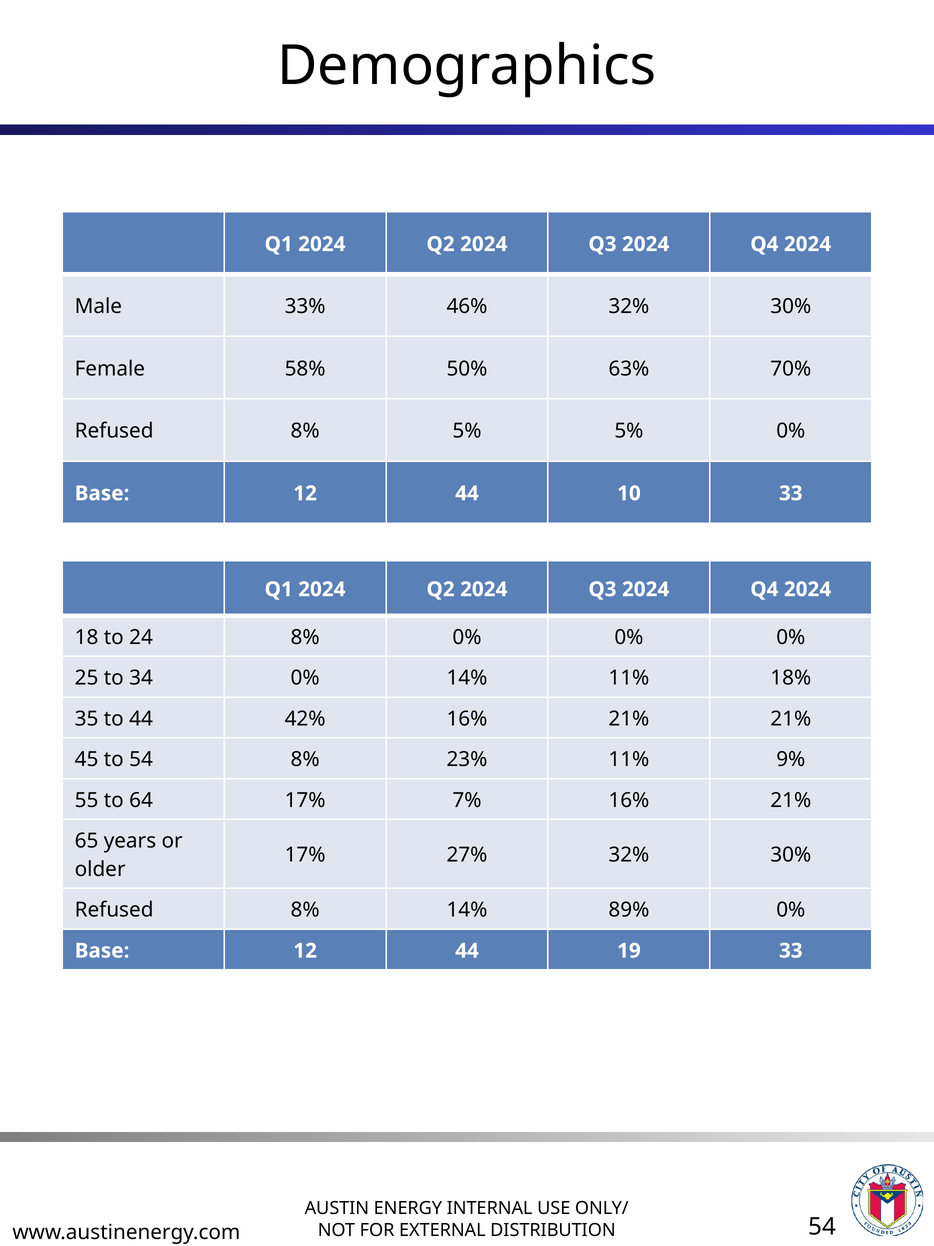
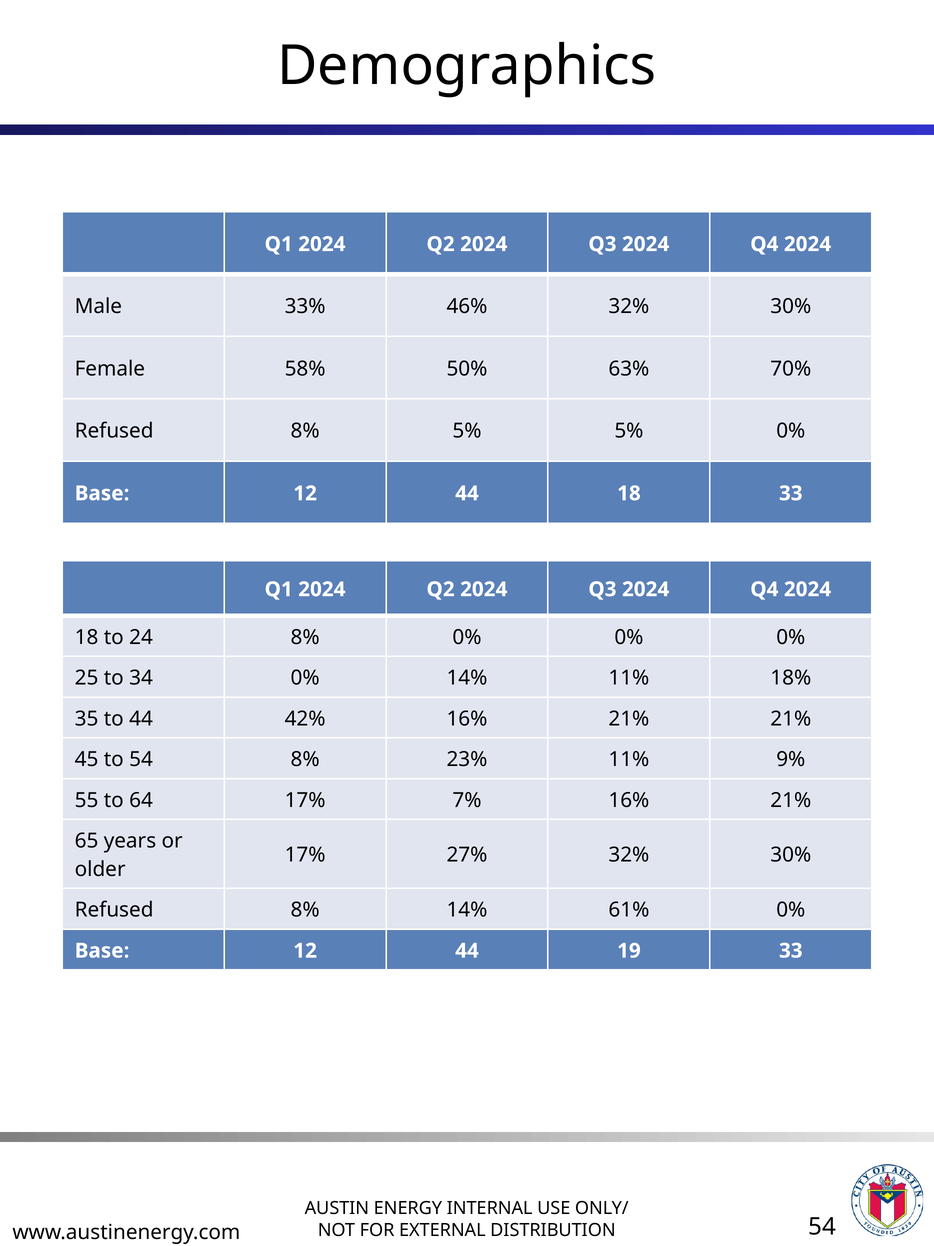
44 10: 10 -> 18 (629, 493)
89%: 89% -> 61% (629, 910)
